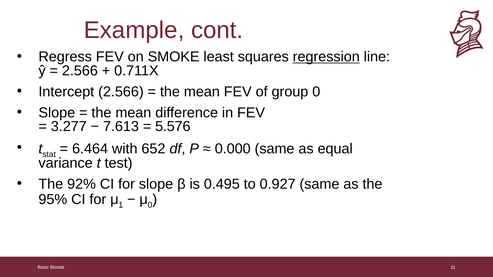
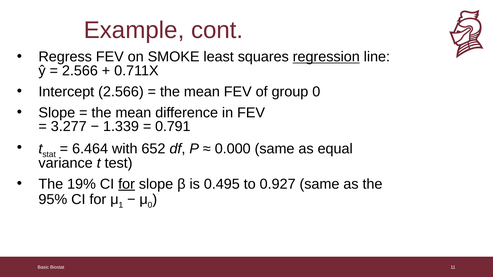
7.613: 7.613 -> 1.339 (121, 127)
5.576: 5.576 -> 0.791 (173, 127)
92%: 92% -> 19% (82, 184)
for underline: none -> present (127, 184)
